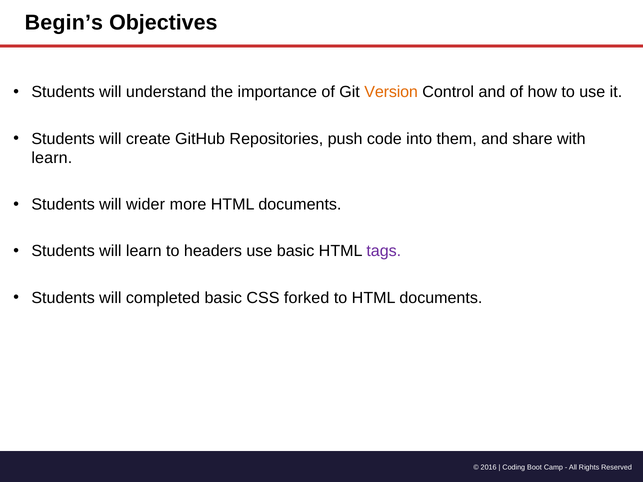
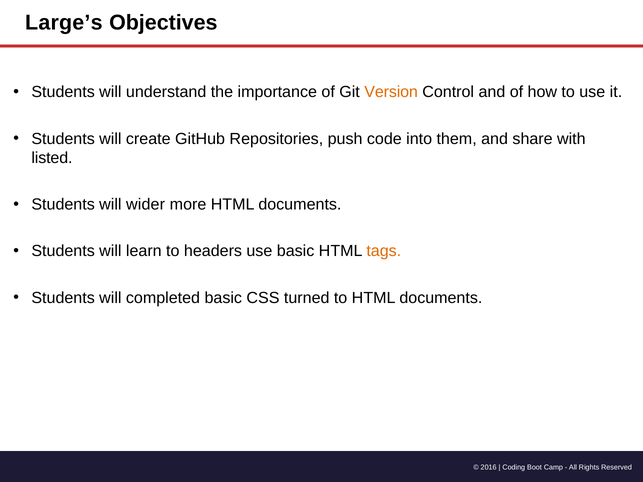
Begin’s: Begin’s -> Large’s (64, 23)
learn: learn -> listed (52, 158)
tags colour: purple -> orange (384, 251)
forked: forked -> turned (307, 298)
